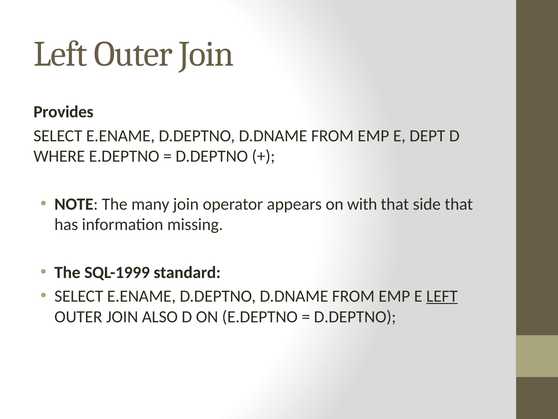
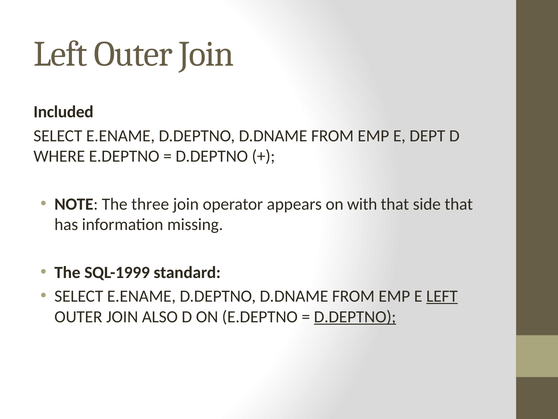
Provides: Provides -> Included (63, 112)
many: many -> three (150, 204)
D.DEPTNO underline: none -> present (355, 316)
